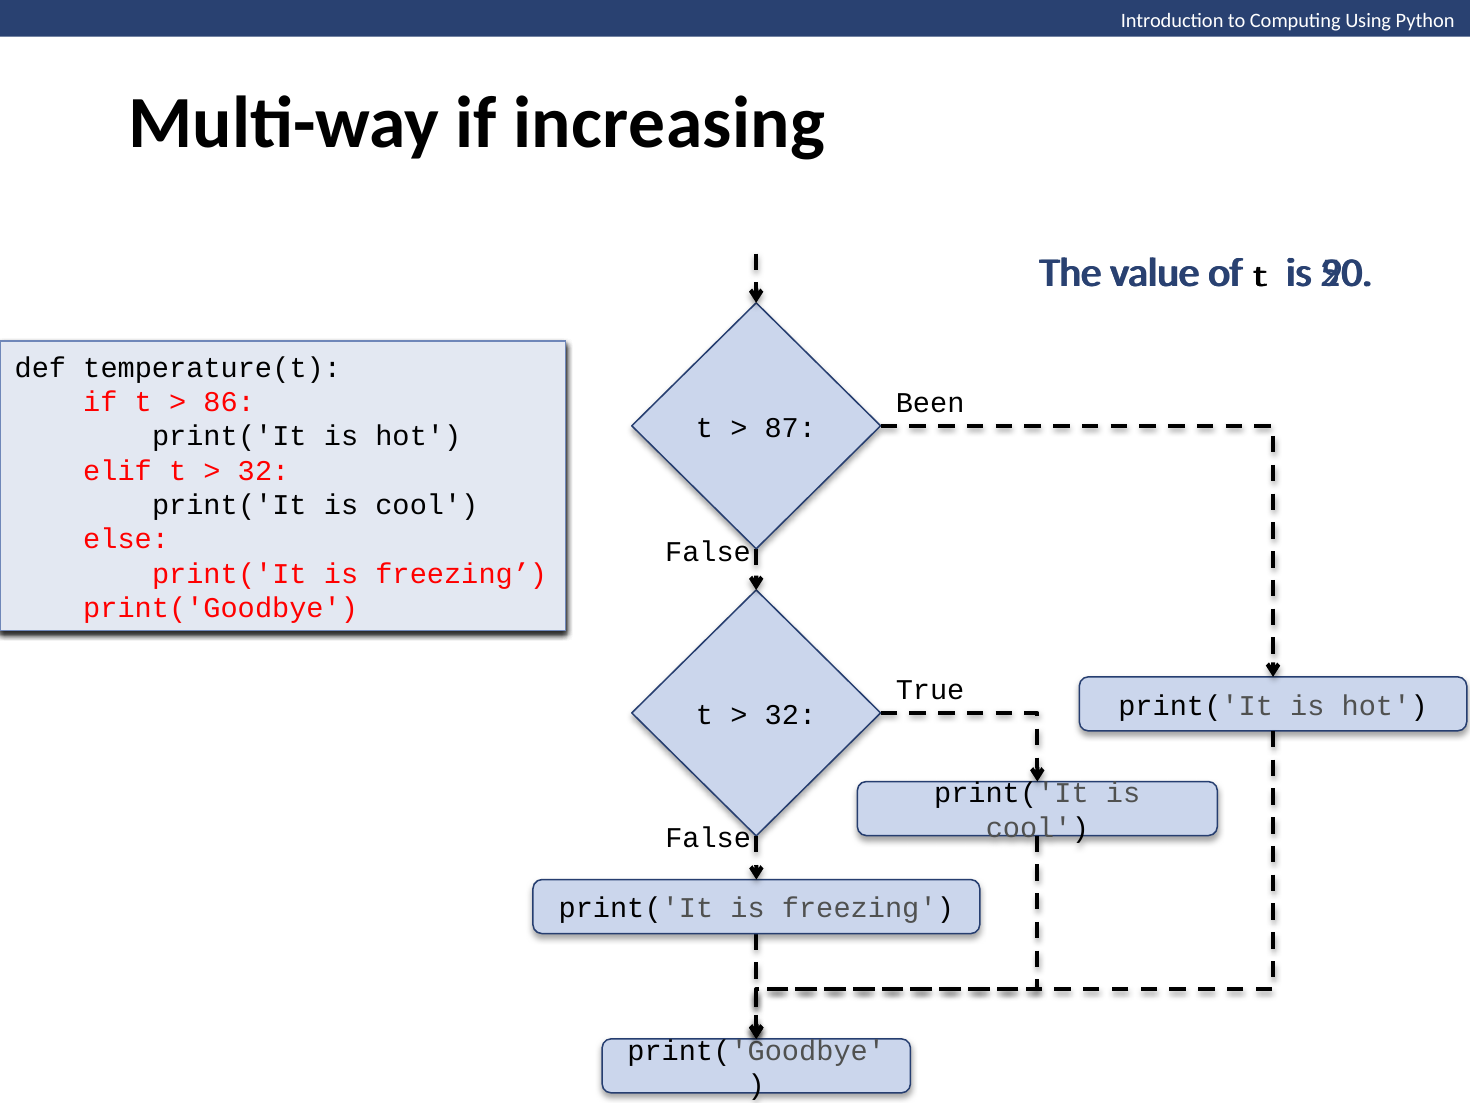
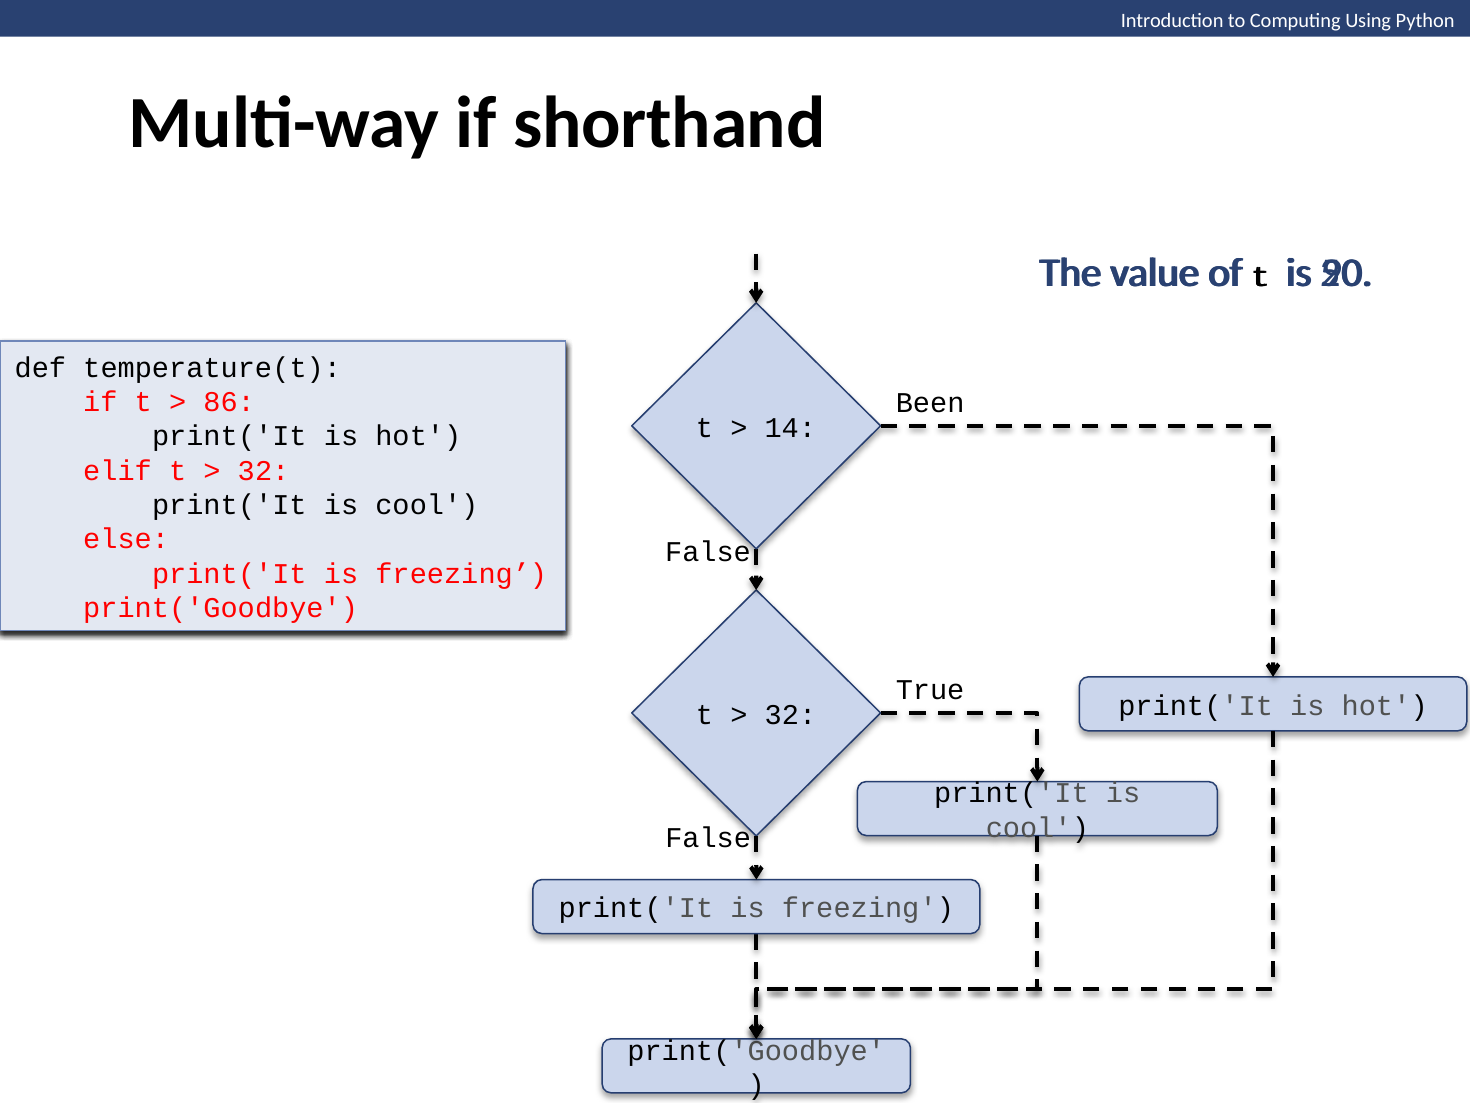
increasing: increasing -> shorthand (670, 123)
87: 87 -> 14 (790, 428)
